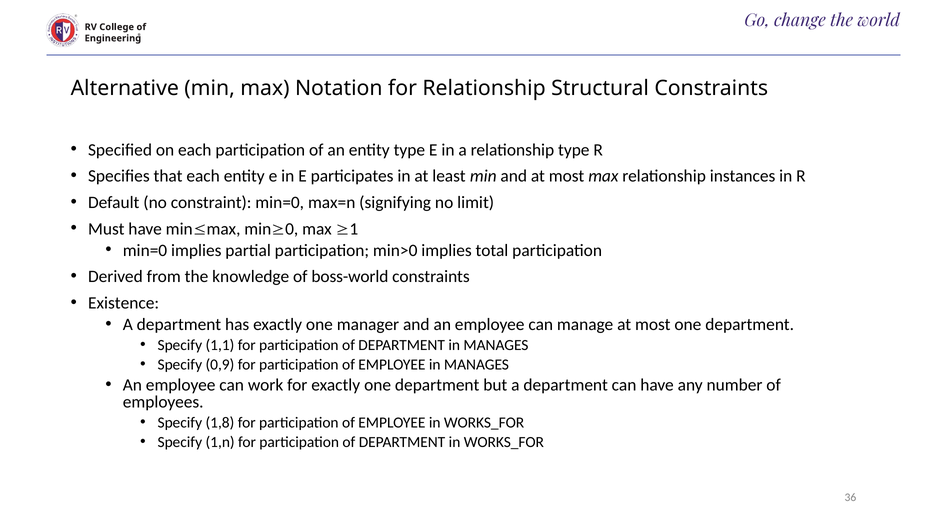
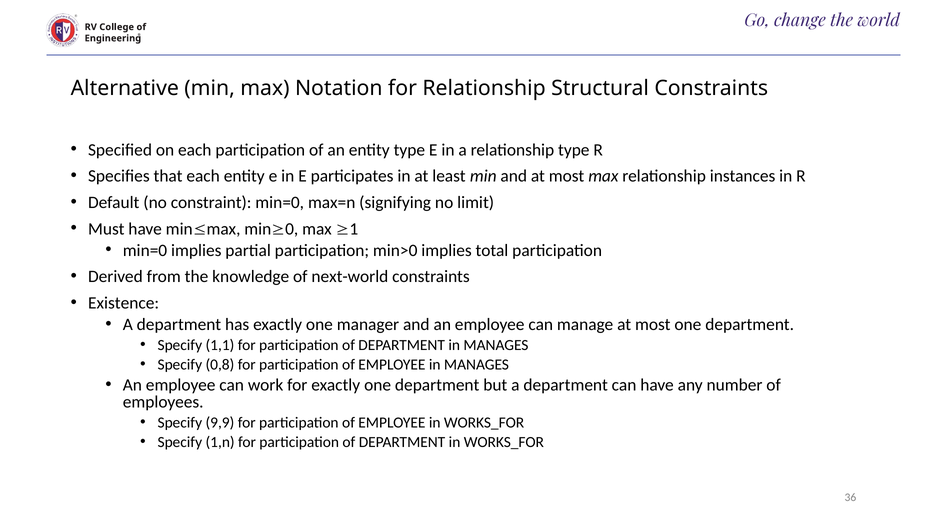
boss-world: boss-world -> next-world (350, 277)
0,9: 0,9 -> 0,8 (220, 365)
1,8: 1,8 -> 9,9 (220, 423)
